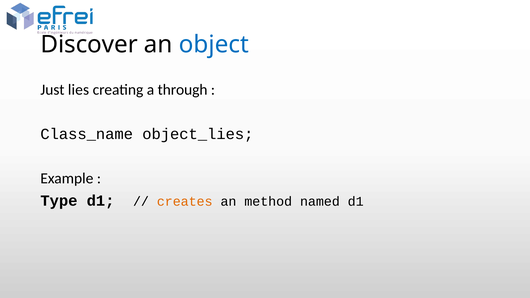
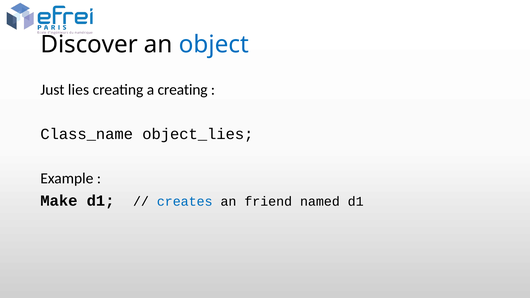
a through: through -> creating (183, 90)
Type: Type -> Make (59, 201)
creates colour: orange -> blue (185, 201)
method: method -> friend (268, 201)
